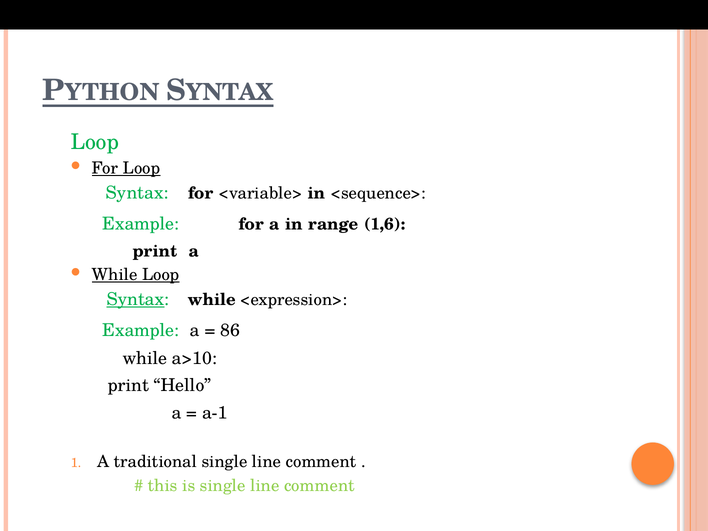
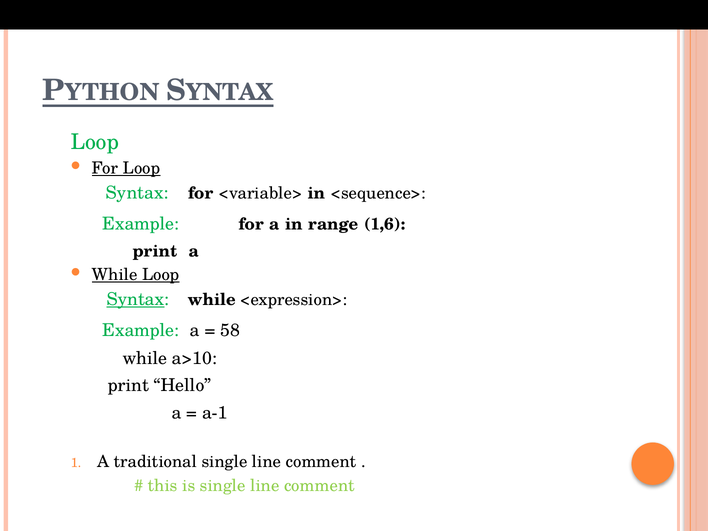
86: 86 -> 58 (230, 330)
